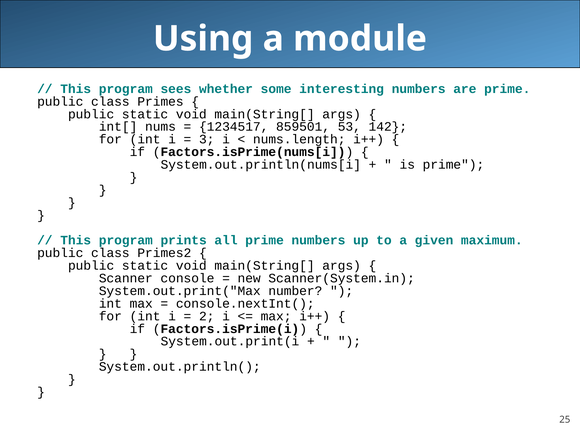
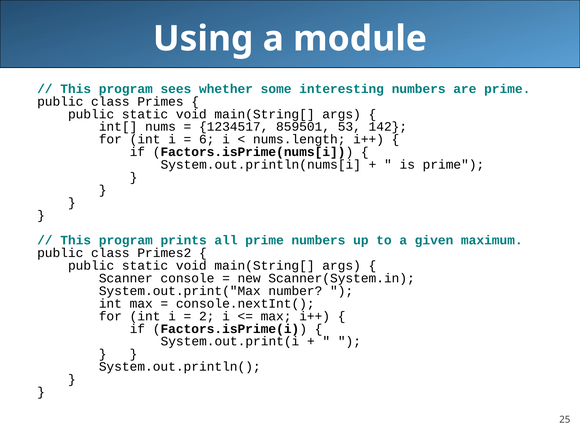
3: 3 -> 6 (207, 139)
